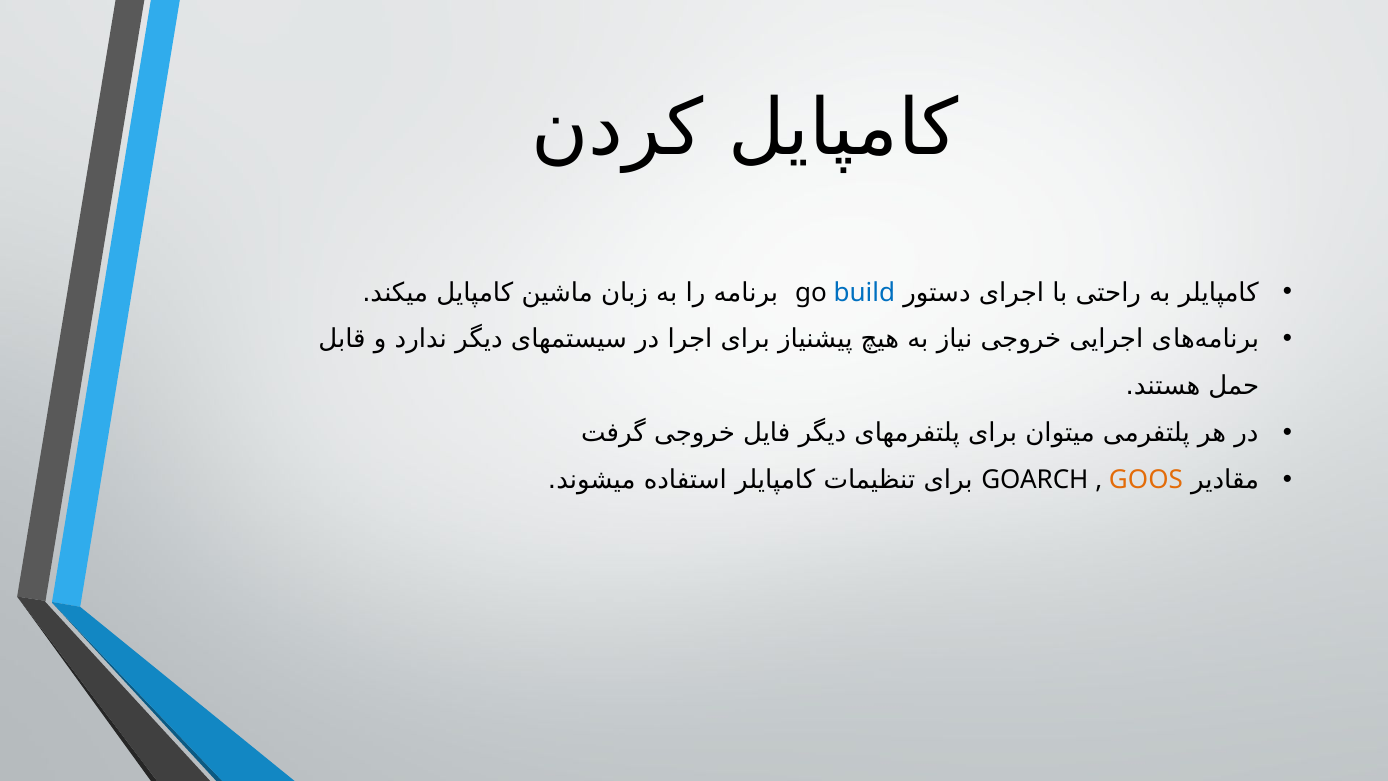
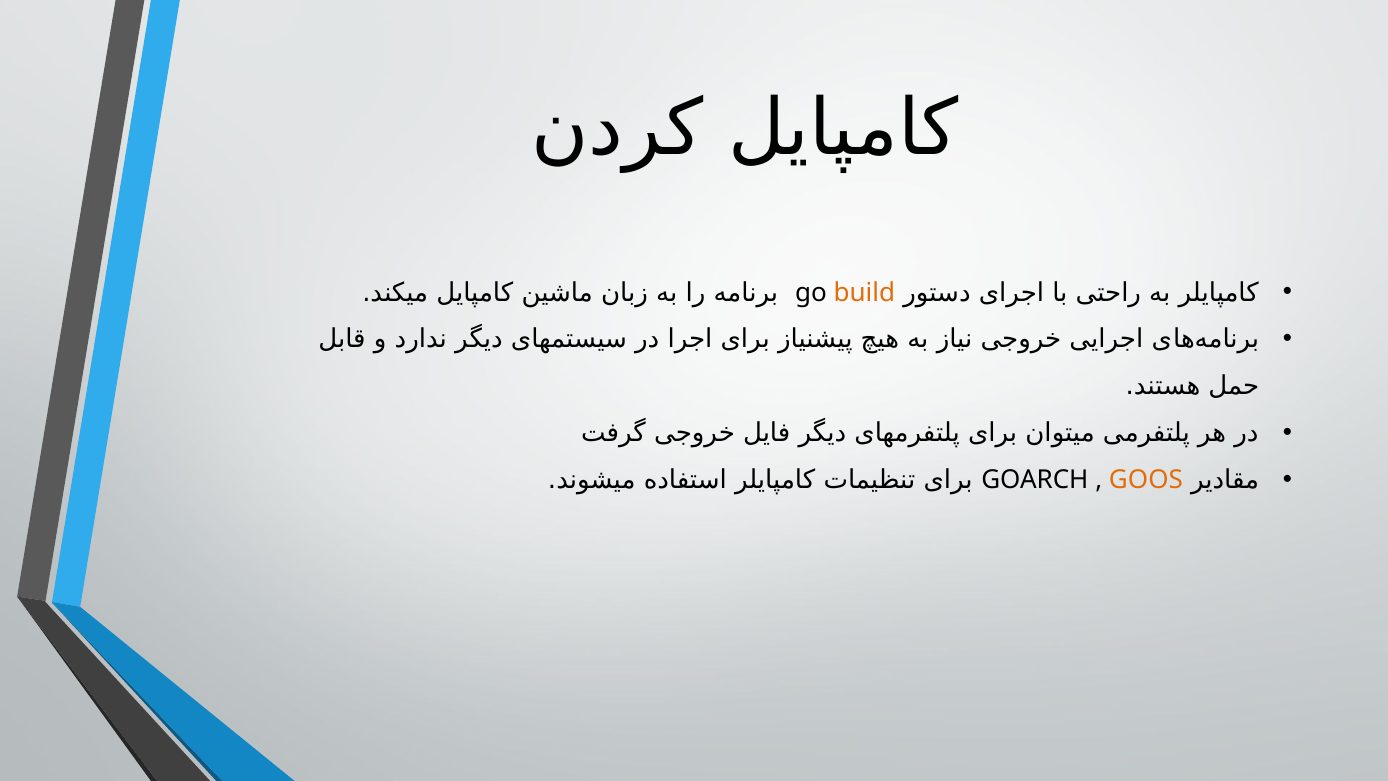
build colour: blue -> orange (864, 292)
